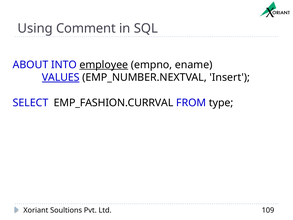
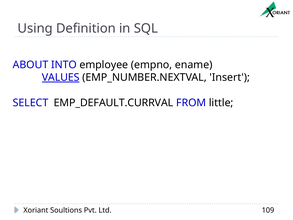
Comment: Comment -> Definition (86, 28)
employee underline: present -> none (104, 65)
EMP_FASHION.CURRVAL: EMP_FASHION.CURRVAL -> EMP_DEFAULT.CURRVAL (114, 103)
type: type -> little (221, 103)
